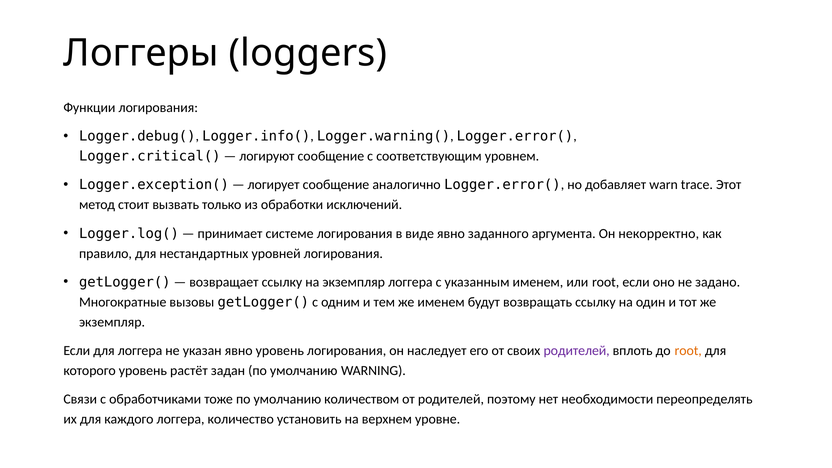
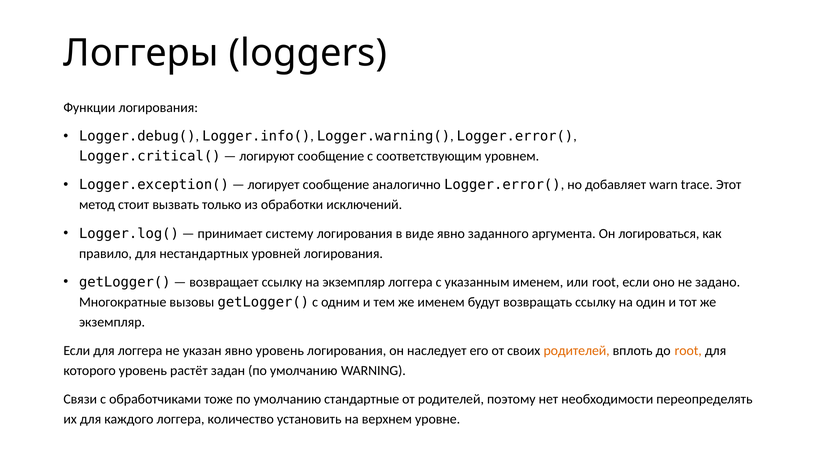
системе: системе -> систему (290, 233)
некорректно: некорректно -> логироваться (659, 233)
родителей colour: purple -> orange (577, 351)
количеством: количеством -> стандартные (362, 399)
